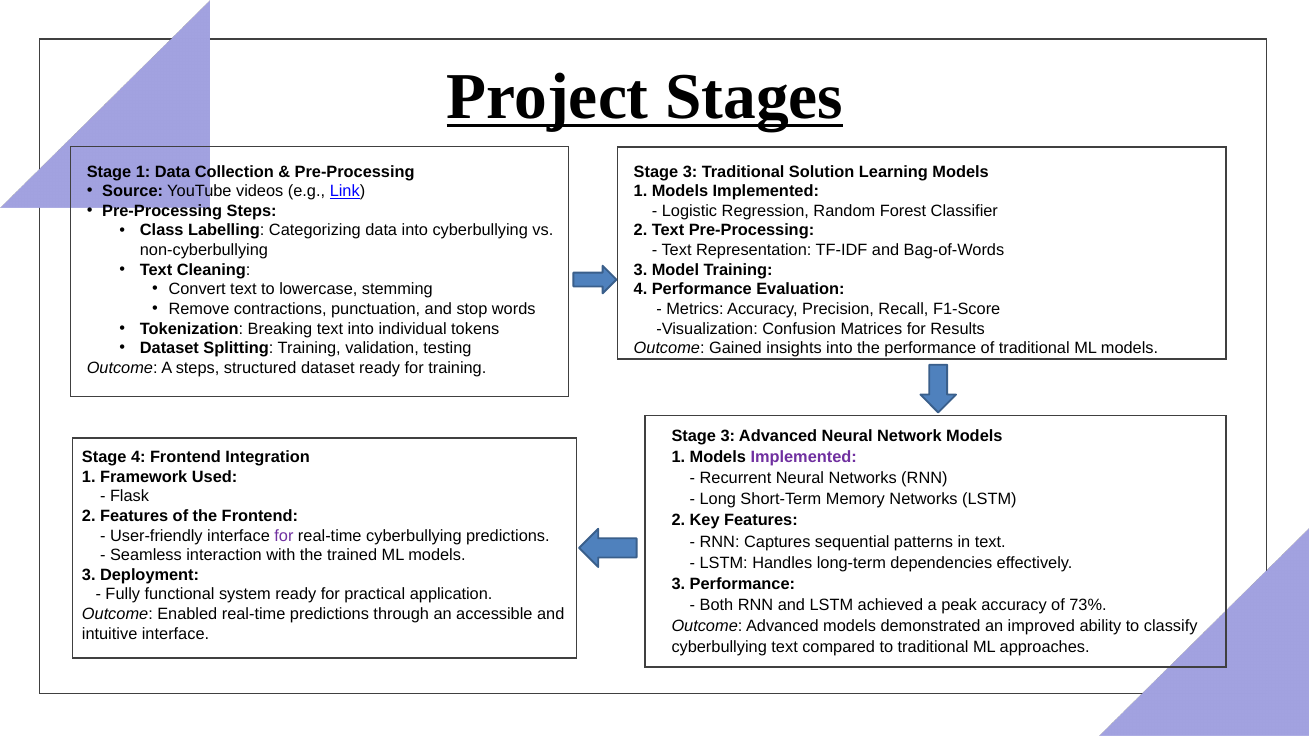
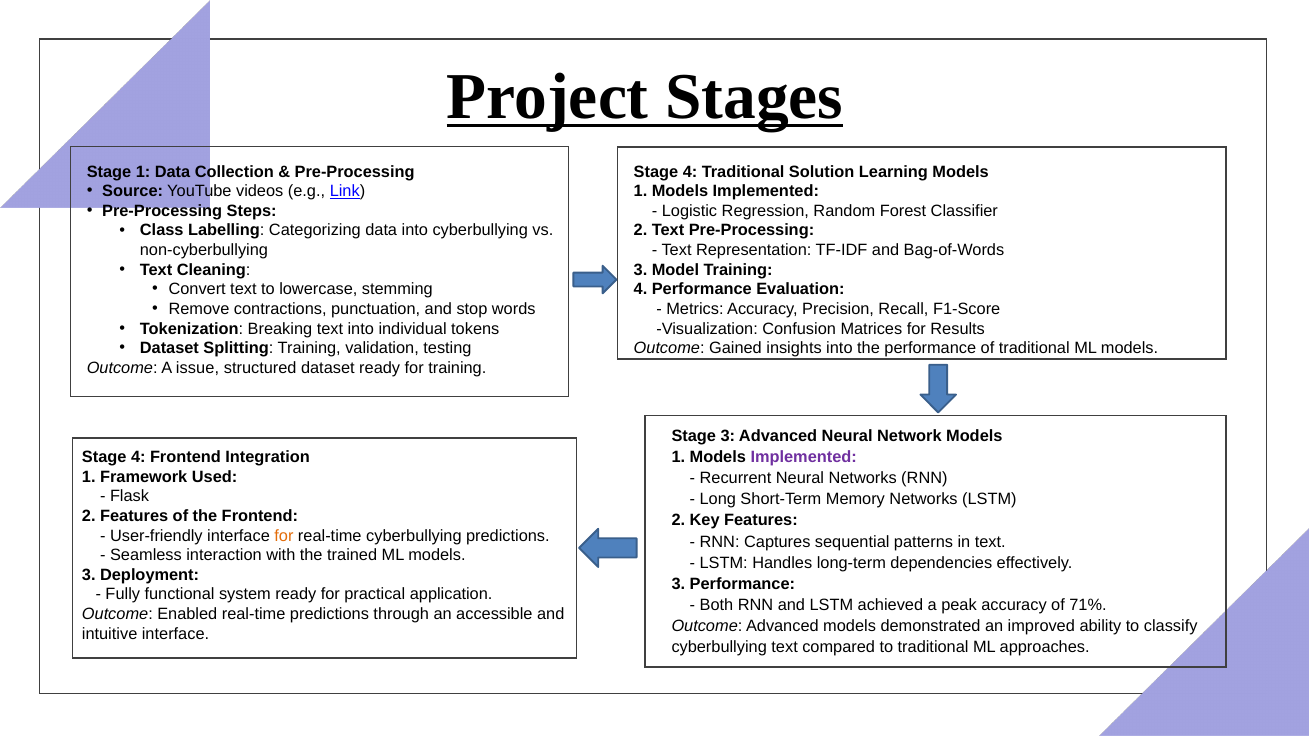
3: 3 -> 4 (690, 172)
A steps: steps -> issue (198, 368)
for colour: purple -> orange (284, 536)
73%: 73% -> 71% (1088, 605)
